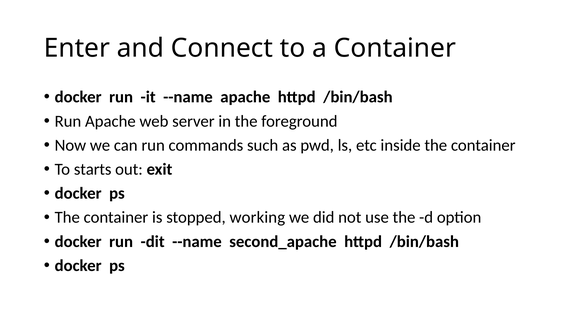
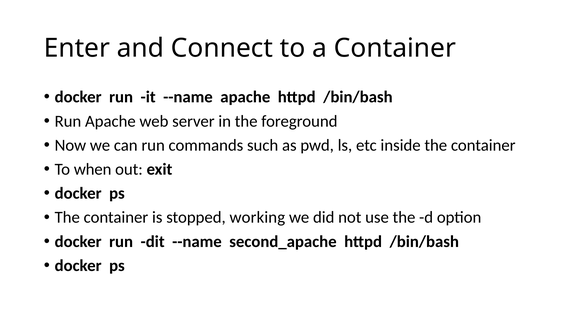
starts: starts -> when (93, 170)
